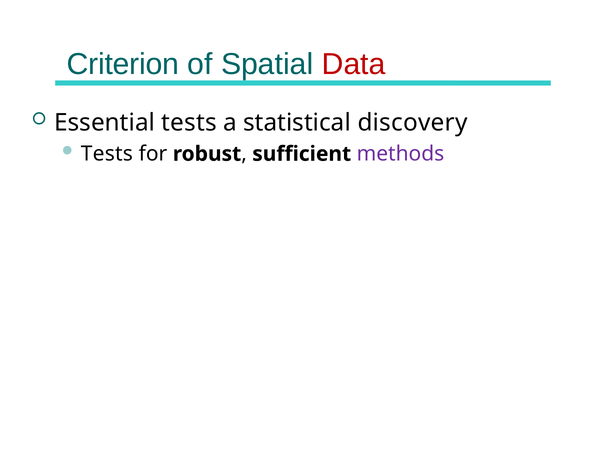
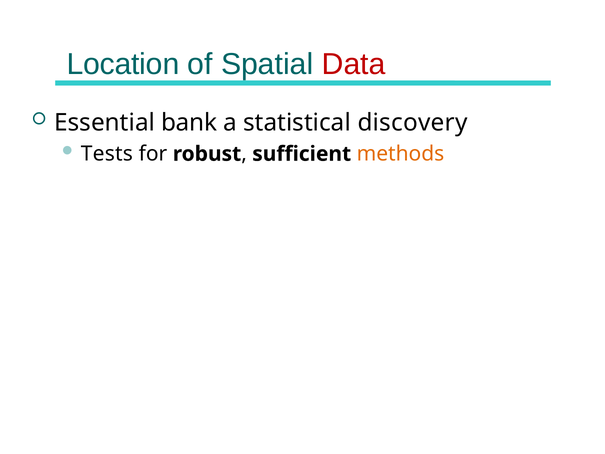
Criterion: Criterion -> Location (123, 64)
Essential tests: tests -> bank (189, 123)
methods colour: purple -> orange (400, 154)
